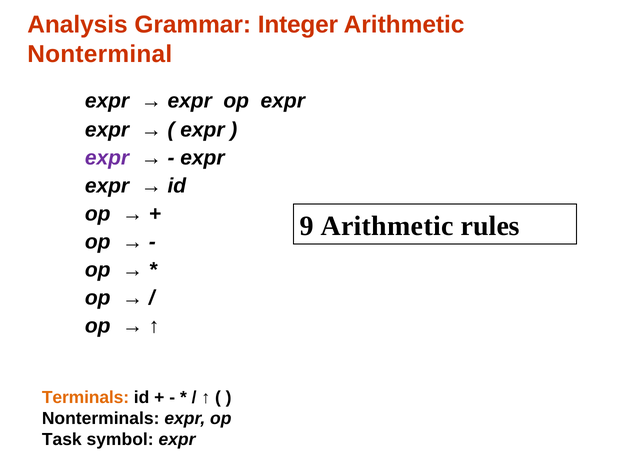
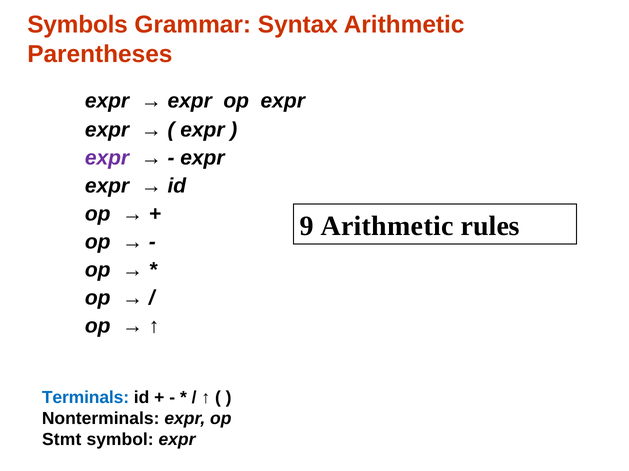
Analysis: Analysis -> Symbols (78, 25)
Integer: Integer -> Syntax (298, 25)
Nonterminal: Nonterminal -> Parentheses (100, 54)
Terminals colour: orange -> blue (86, 398)
Task: Task -> Stmt (62, 440)
